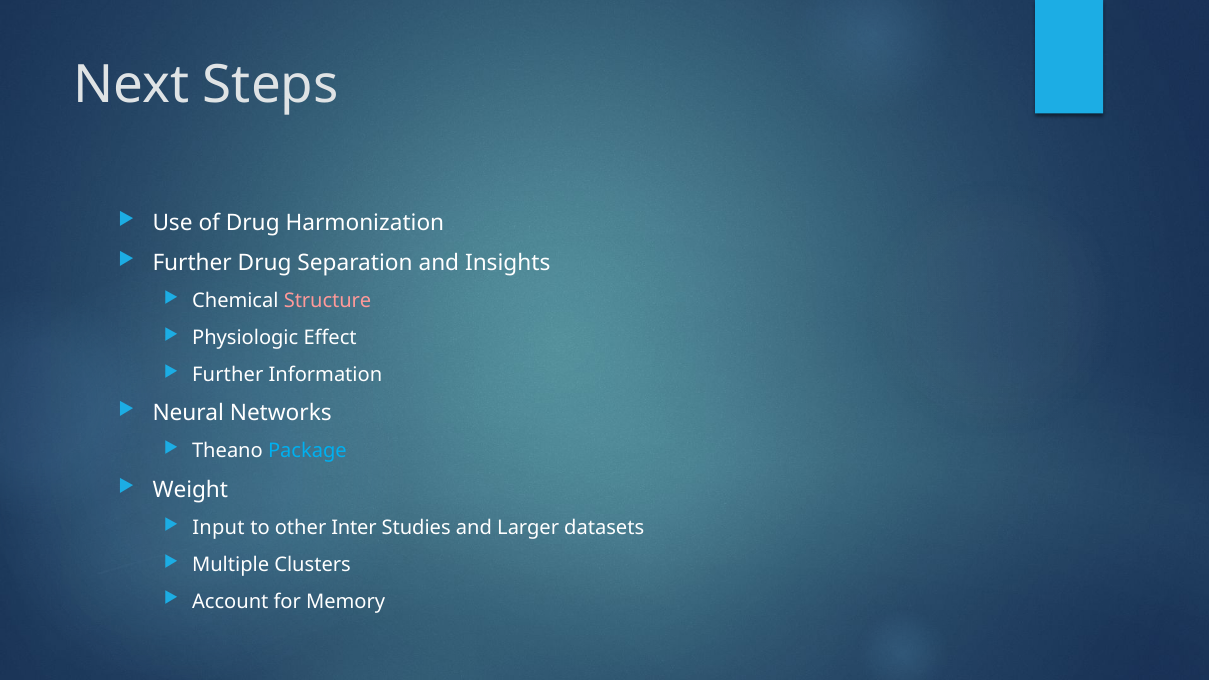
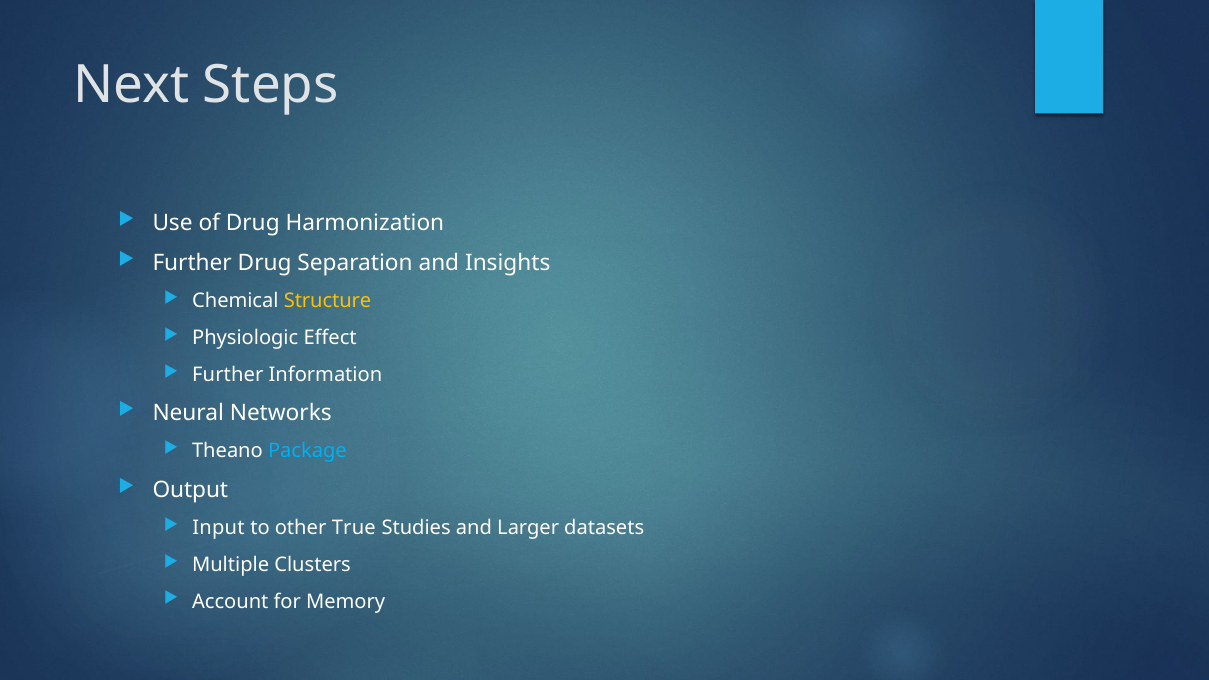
Structure colour: pink -> yellow (328, 301)
Weight: Weight -> Output (190, 490)
Inter: Inter -> True (354, 528)
